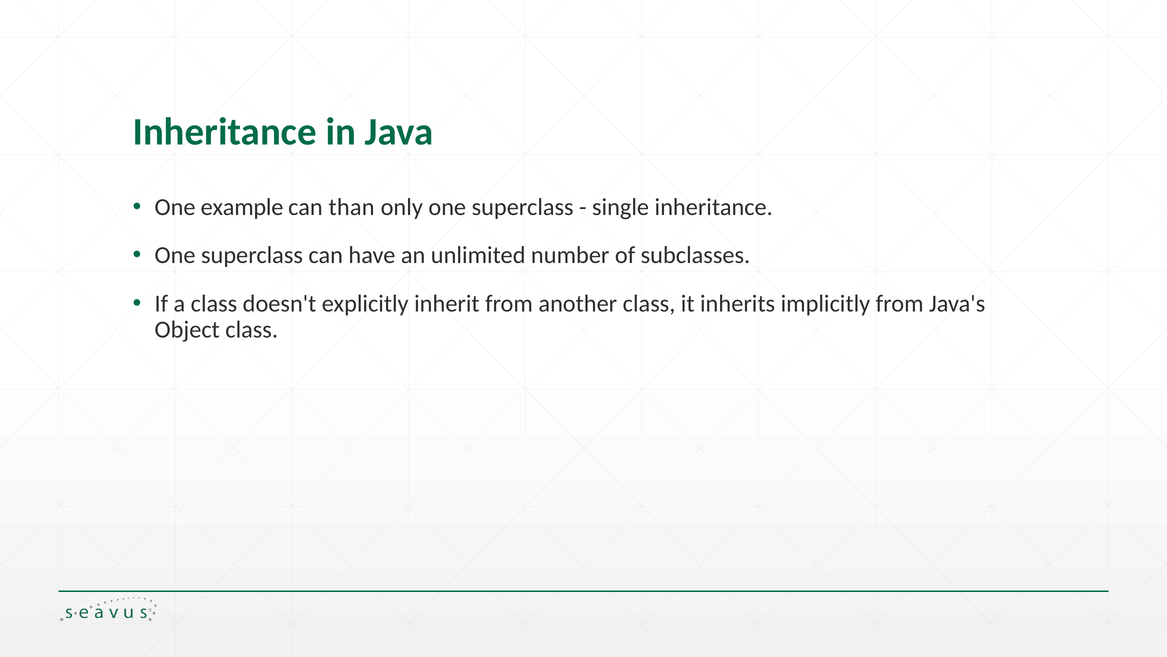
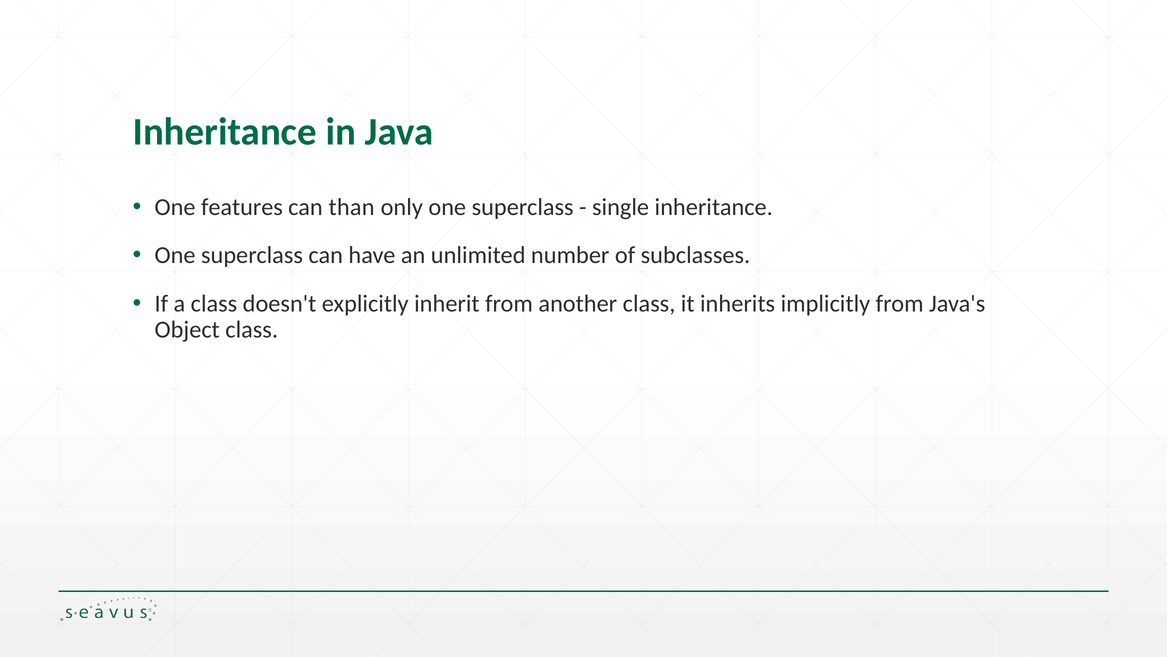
example: example -> features (242, 207)
